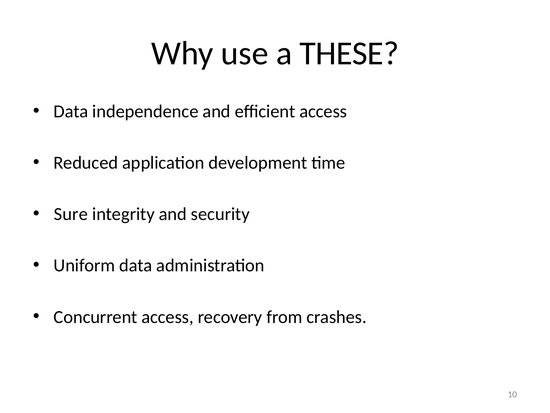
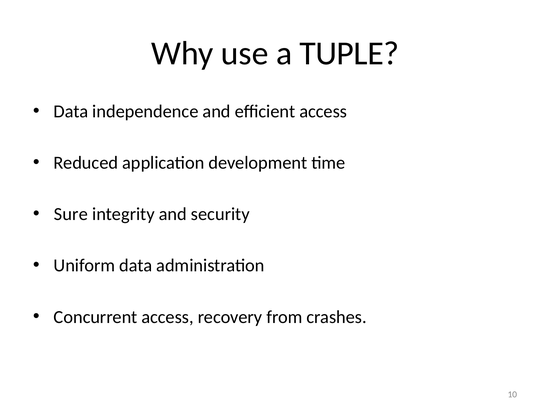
THESE: THESE -> TUPLE (349, 53)
